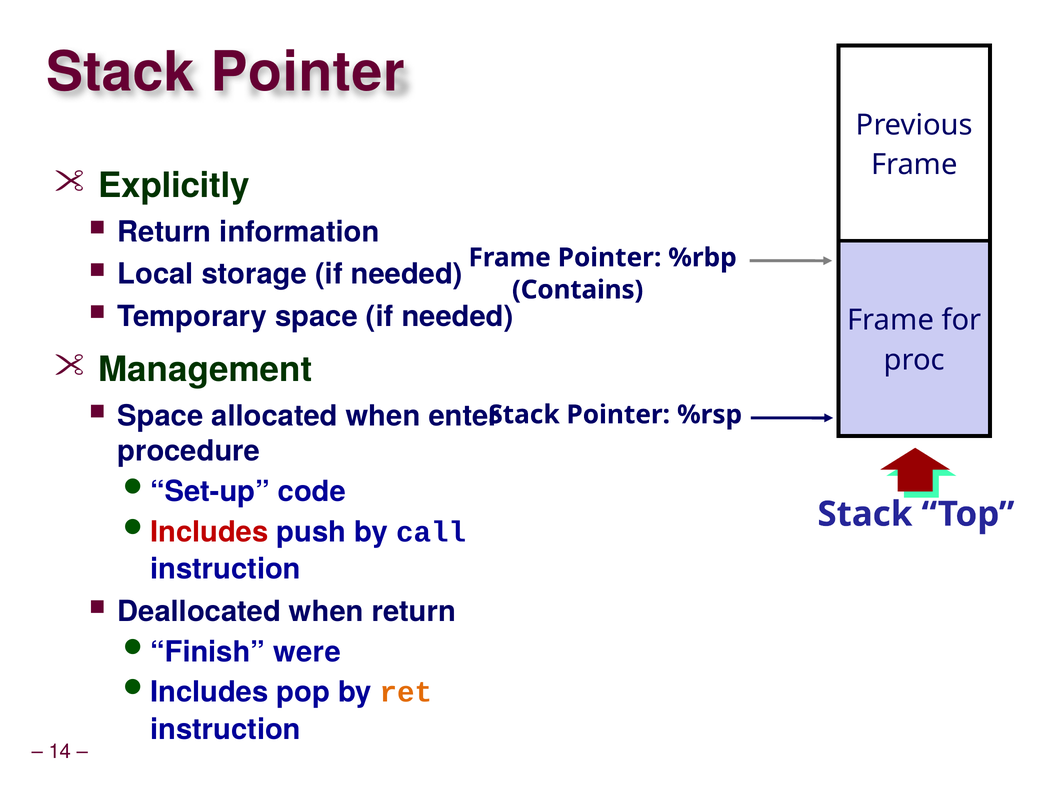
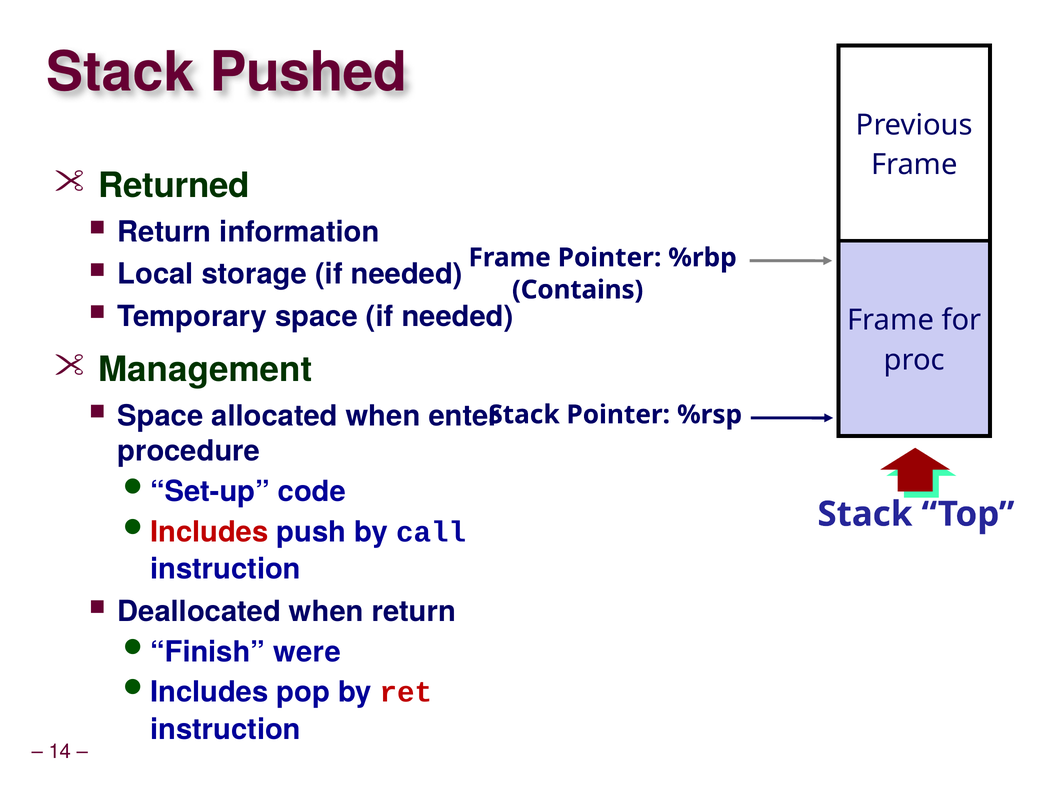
Pointer: Pointer -> Pushed (308, 72)
Explicitly: Explicitly -> Returned (174, 186)
ret colour: orange -> red (406, 692)
